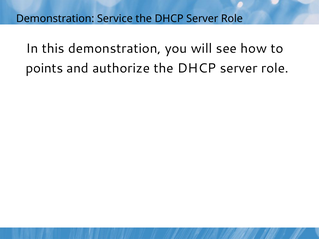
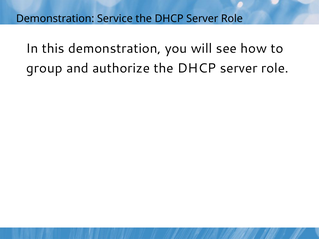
points: points -> group (44, 68)
